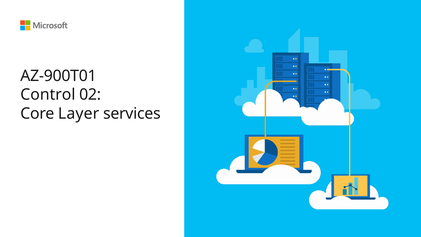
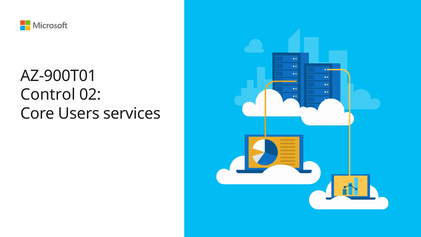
Layer: Layer -> Users (79, 114)
